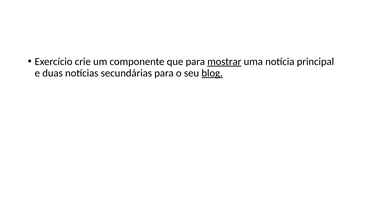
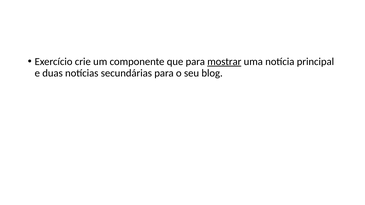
blog underline: present -> none (212, 73)
